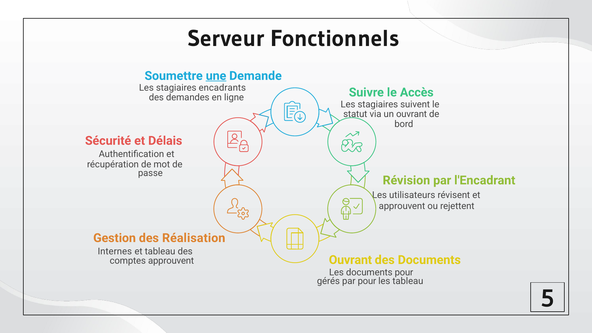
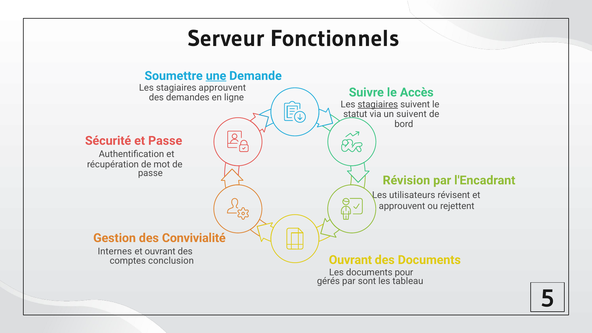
stagiaires encadrants: encadrants -> approuvent (222, 88)
stagiaires underline: none -> present (378, 104)
un ouvrant: ouvrant -> suivent (411, 114)
et Délais: Délais -> Passe (165, 141)
Réalisation: Réalisation -> Convivialité (194, 238)
et tableau: tableau -> ouvrant (160, 252)
comptes approuvent: approuvent -> conclusion (171, 261)
par pour: pour -> sont (367, 281)
